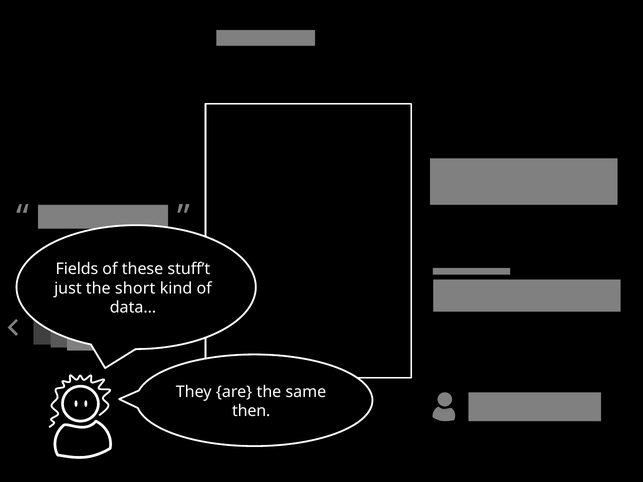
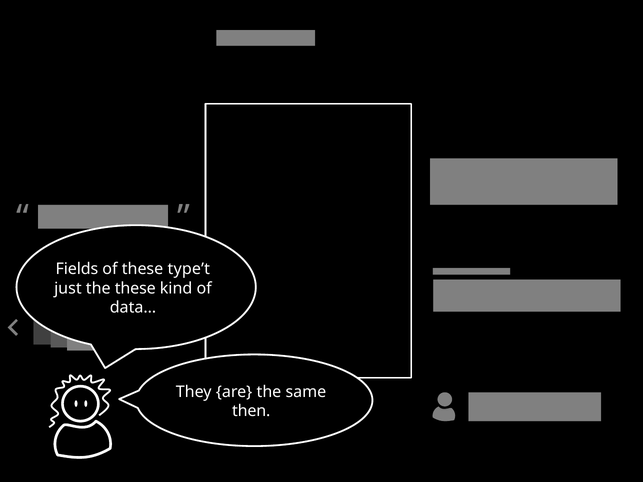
stuff’t: stuff’t -> type’t (189, 269)
the short: short -> these (135, 288)
